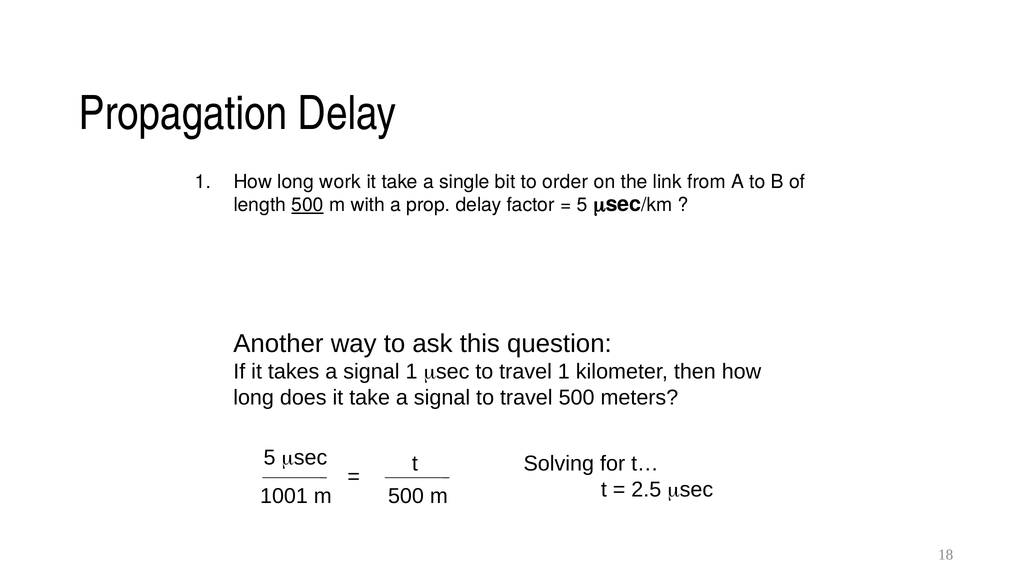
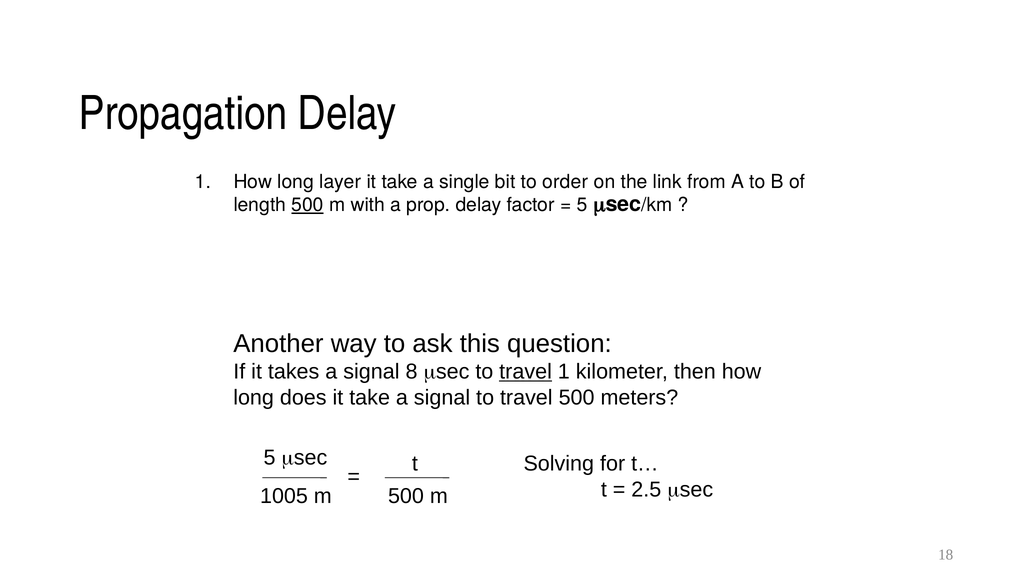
work: work -> layer (340, 182)
signal 1: 1 -> 8 (411, 371)
travel underline: none -> present (526, 371)
1001: 1001 -> 1005 (284, 496)
